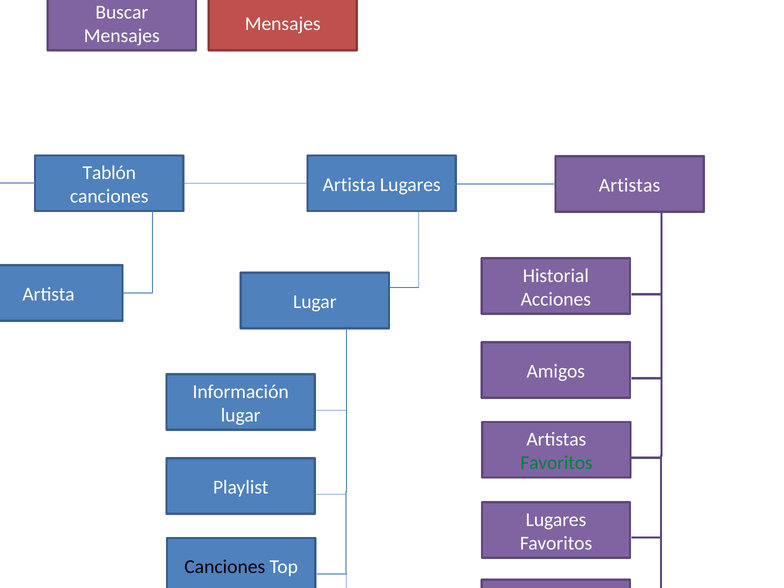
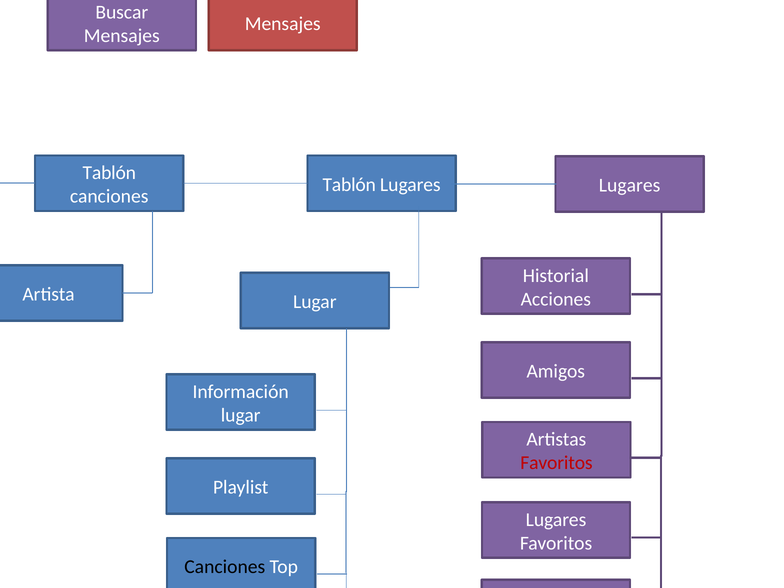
Artista: Artista -> Tablón (349, 185)
Lugares Artistas: Artistas -> Lugares (630, 185)
Favoritos colour: green -> red (556, 463)
